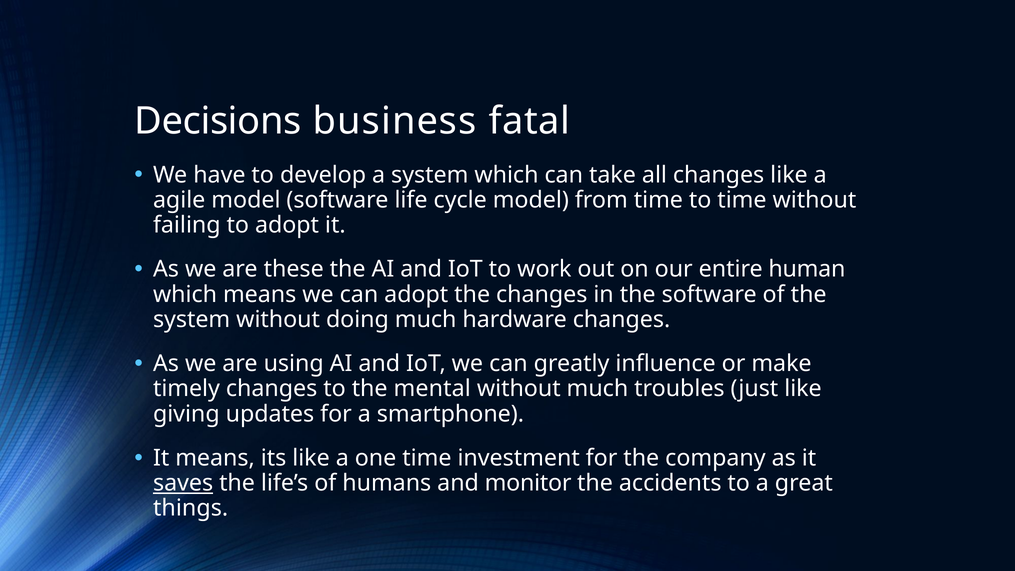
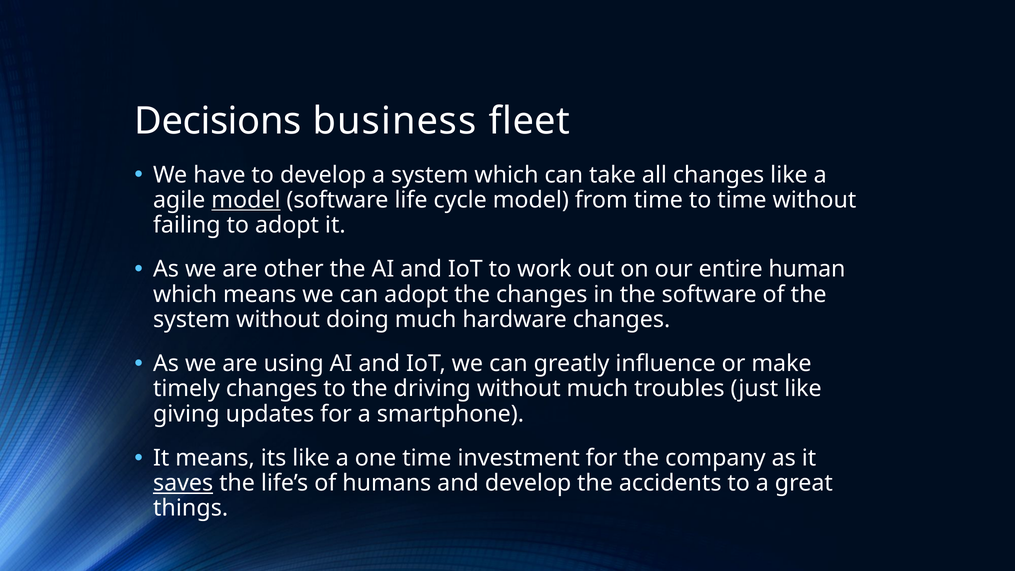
fatal: fatal -> fleet (529, 121)
model underline: none -> present (246, 200)
these: these -> other (294, 269)
mental: mental -> driving (432, 389)
and monitor: monitor -> develop (528, 483)
